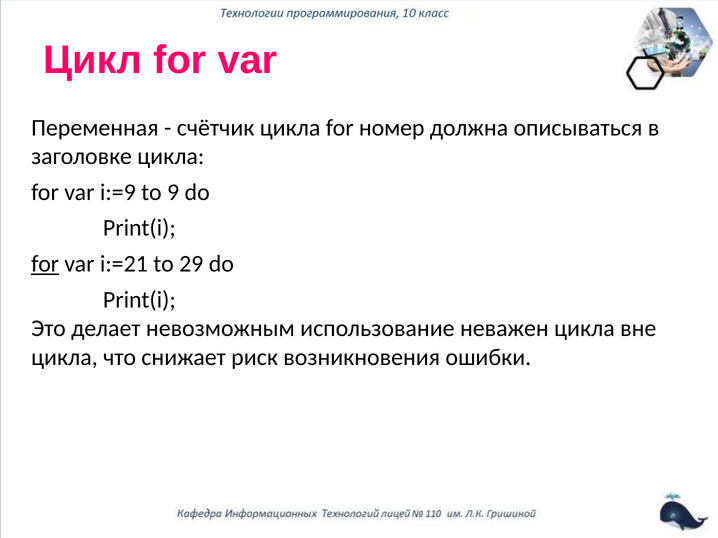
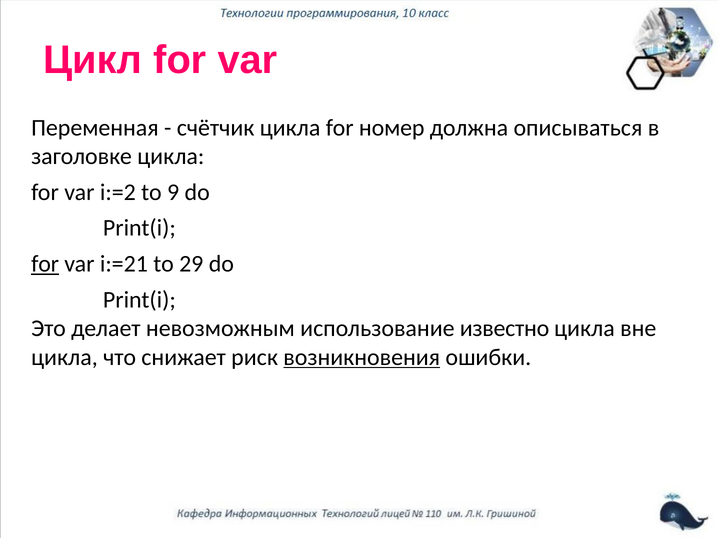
i:=9: i:=9 -> i:=2 (118, 192)
неважен: неважен -> известно (505, 329)
возникновения underline: none -> present (362, 358)
